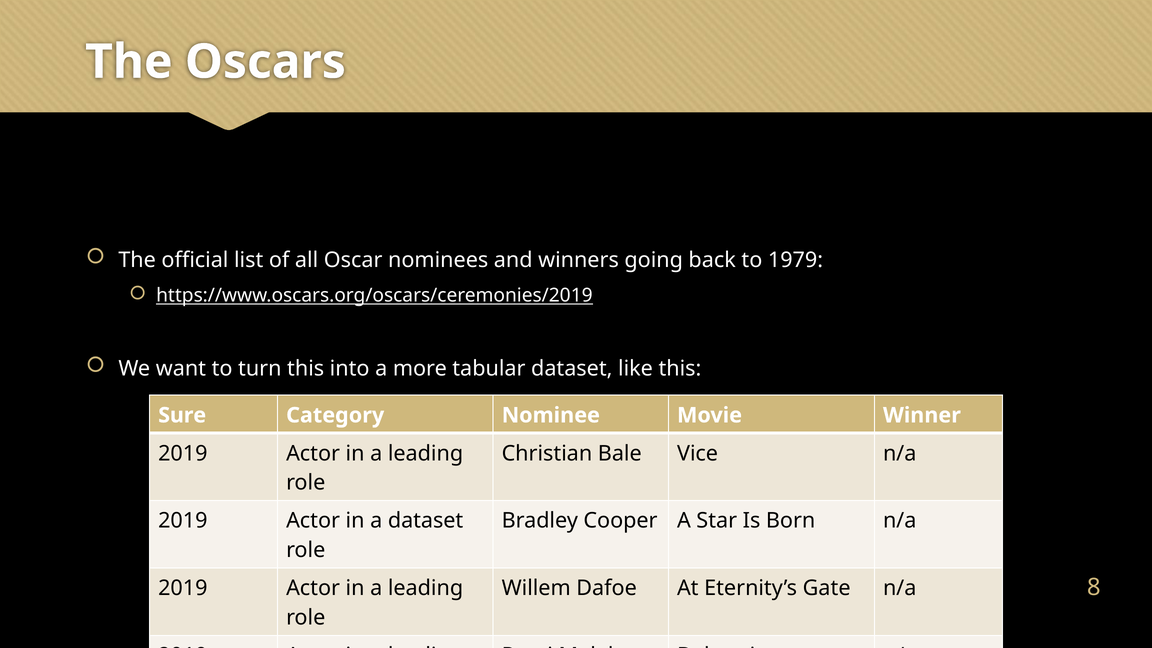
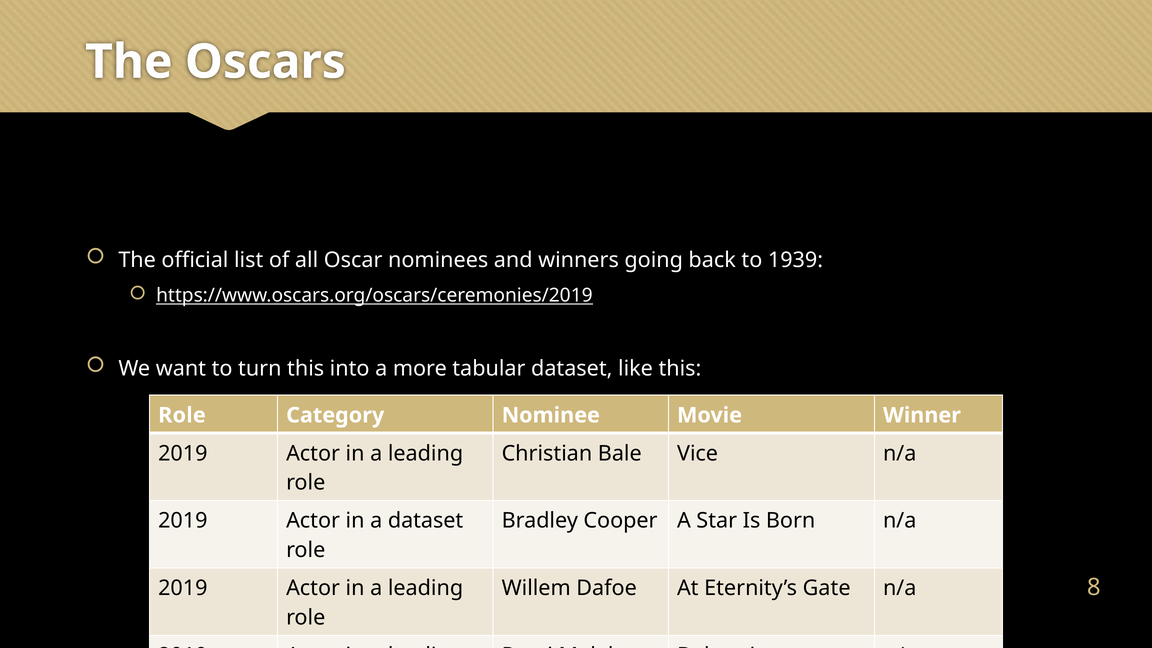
1979: 1979 -> 1939 (795, 260)
Sure: Sure -> Role (182, 415)
